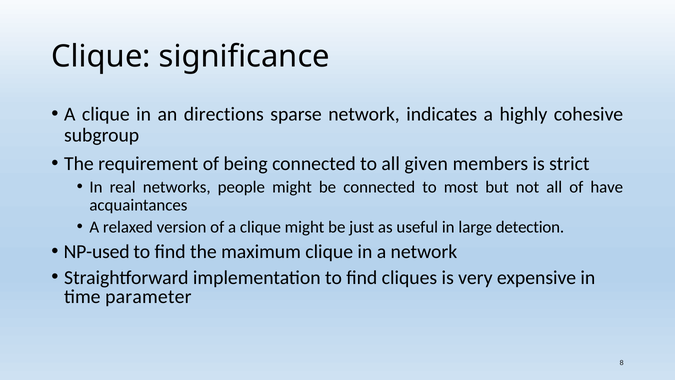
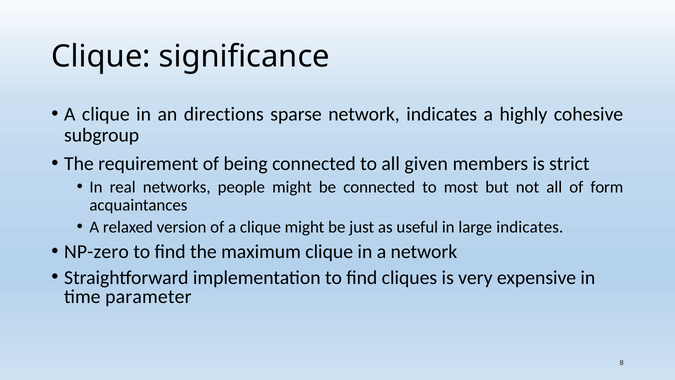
have: have -> form (607, 187)
large detection: detection -> indicates (530, 227)
NP-used: NP-used -> NP-zero (96, 252)
